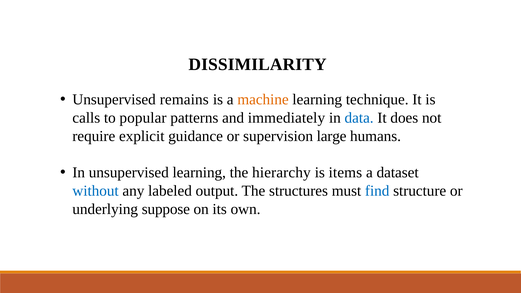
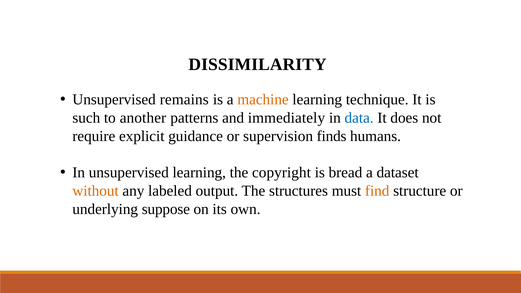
calls: calls -> such (86, 118)
popular: popular -> another (143, 118)
large: large -> finds (332, 136)
hierarchy: hierarchy -> copyright (281, 173)
items: items -> bread (345, 173)
without colour: blue -> orange (96, 191)
find colour: blue -> orange (377, 191)
